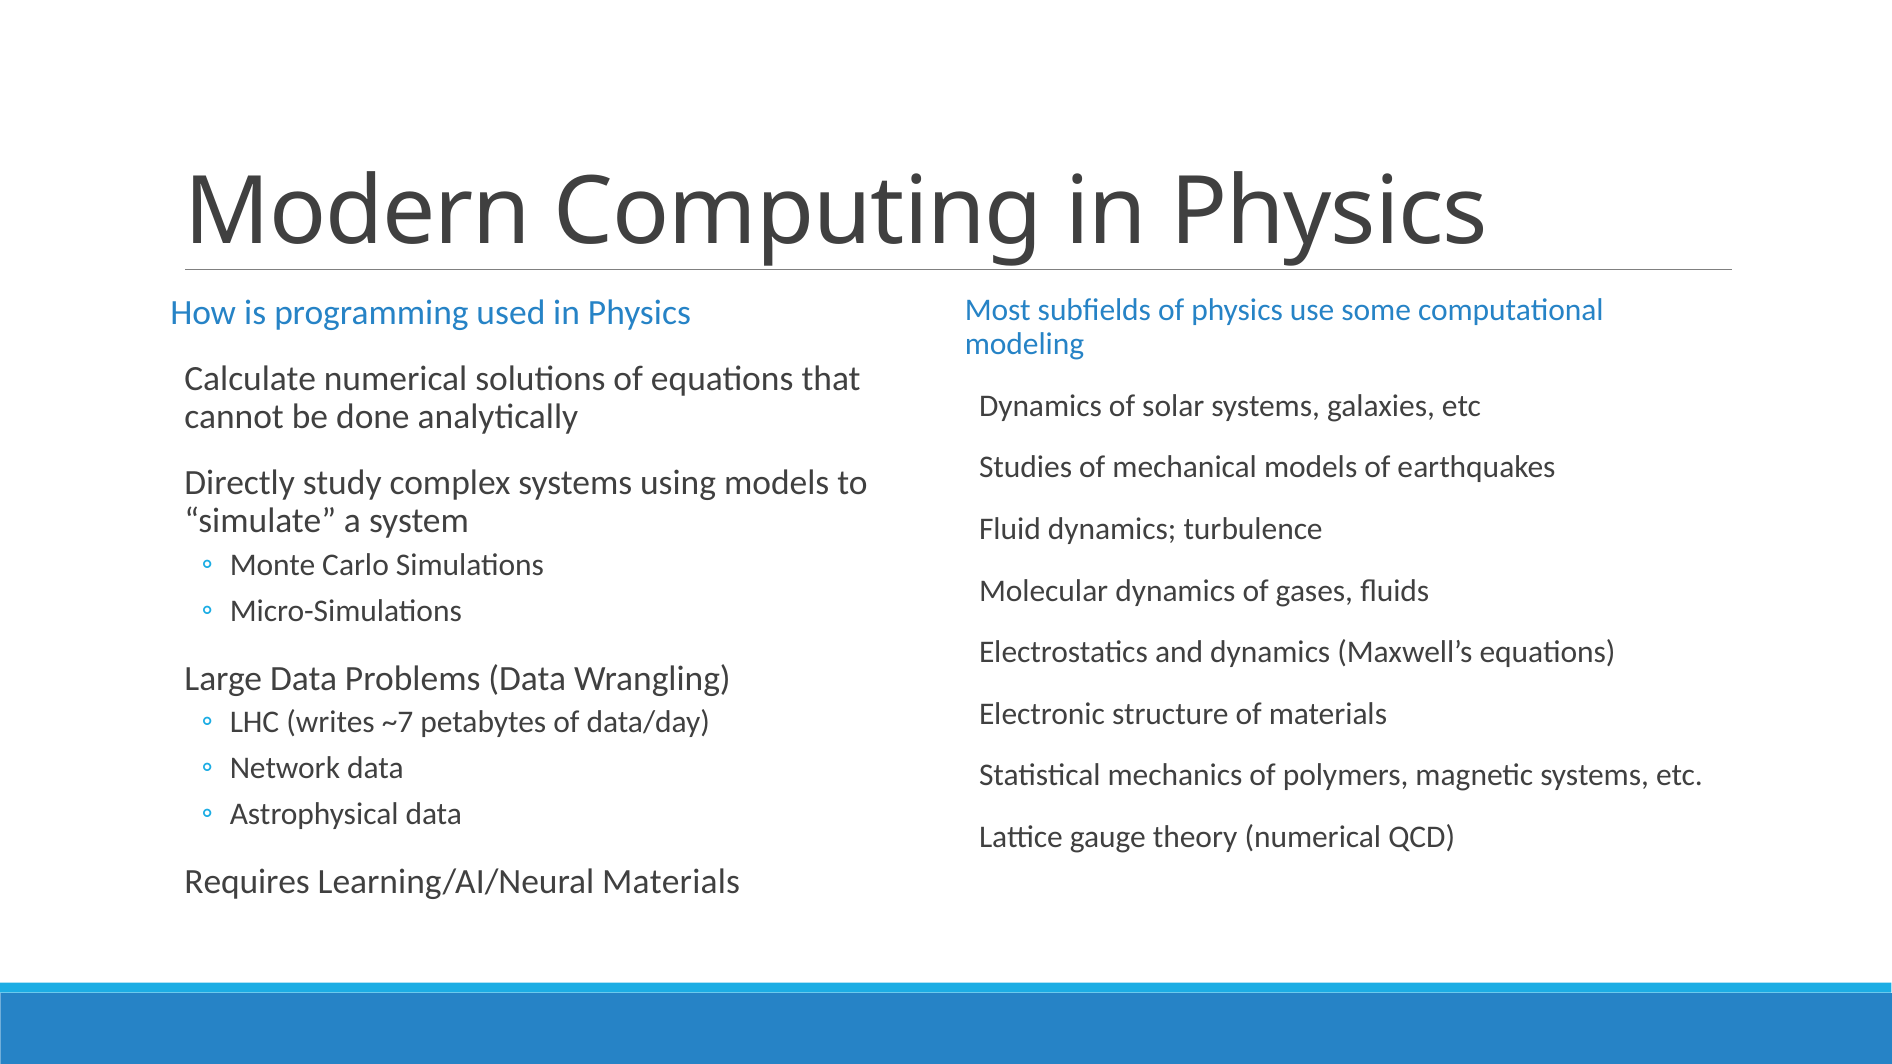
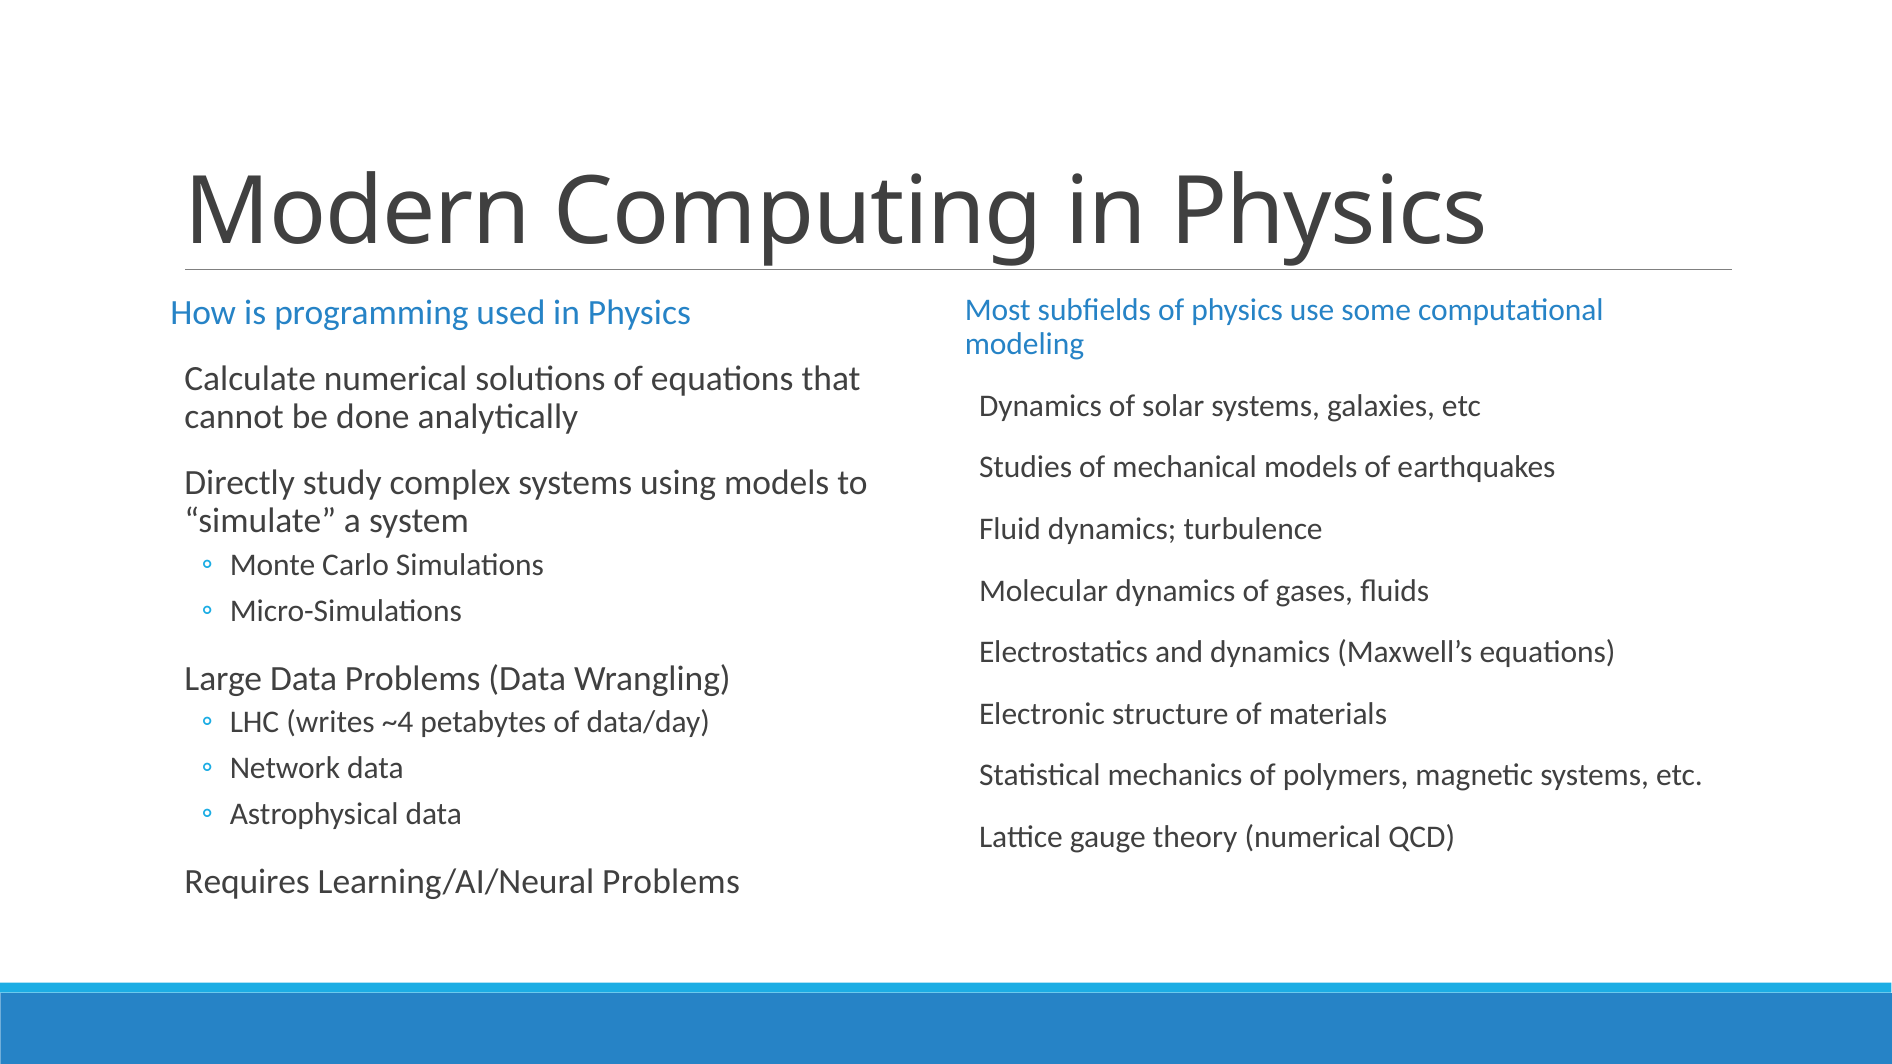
~7: ~7 -> ~4 (398, 723)
Learning/AI/Neural Materials: Materials -> Problems (671, 882)
